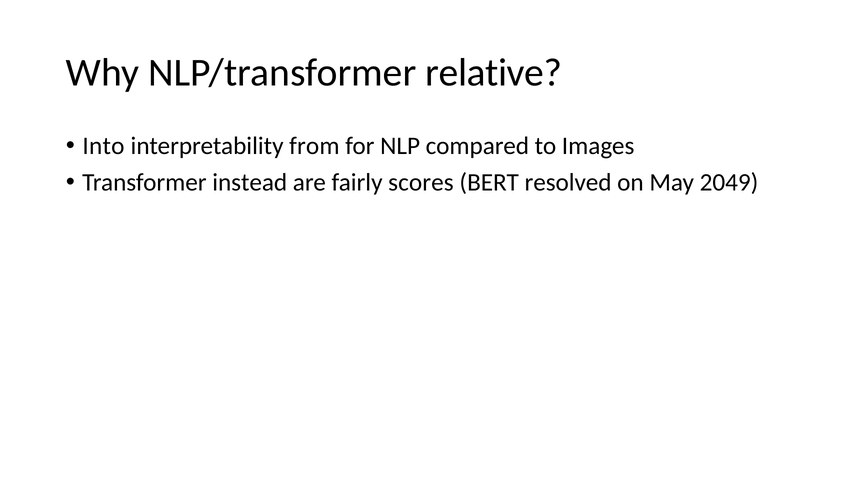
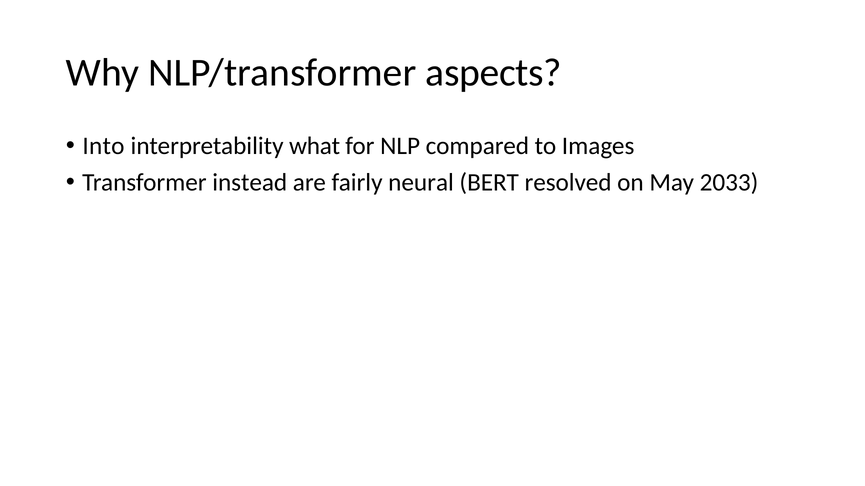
relative: relative -> aspects (494, 73)
from: from -> what (315, 146)
scores: scores -> neural (421, 183)
2049: 2049 -> 2033 (729, 183)
